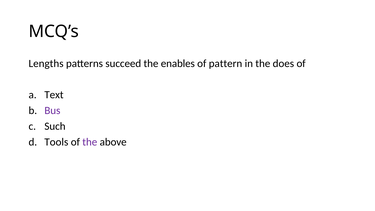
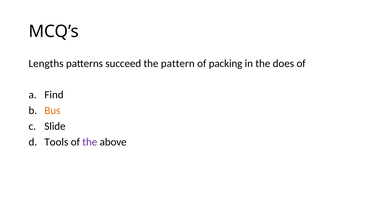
enables: enables -> pattern (178, 63)
pattern: pattern -> packing (226, 63)
Text: Text -> Find (54, 95)
Bus colour: purple -> orange (52, 111)
Such: Such -> Slide (55, 126)
